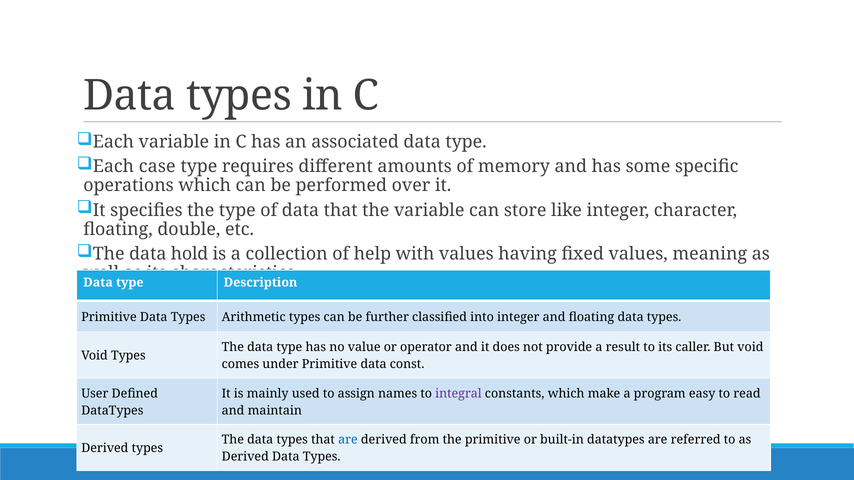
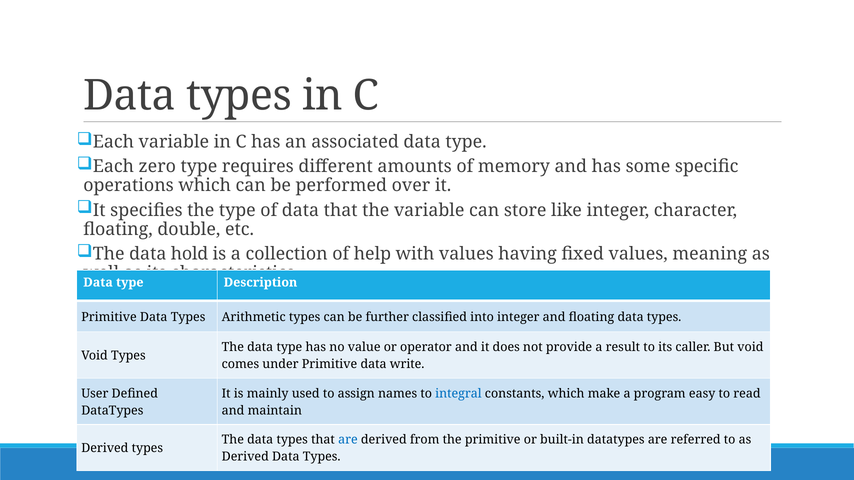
case: case -> zero (157, 167)
const: const -> write (407, 364)
integral colour: purple -> blue (458, 394)
